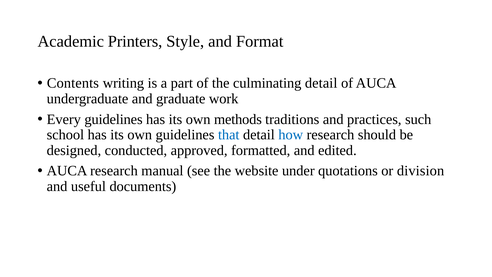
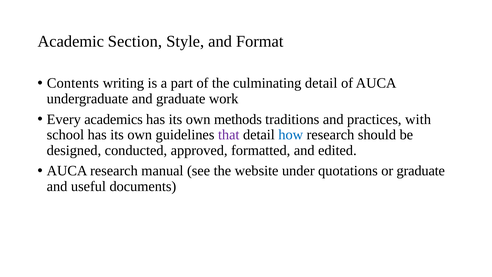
Printers: Printers -> Section (135, 41)
Every guidelines: guidelines -> academics (114, 119)
such: such -> with (418, 119)
that colour: blue -> purple (229, 135)
or division: division -> graduate (421, 171)
